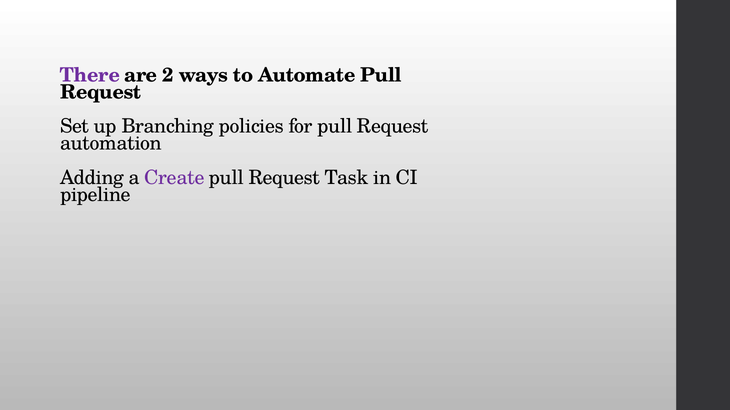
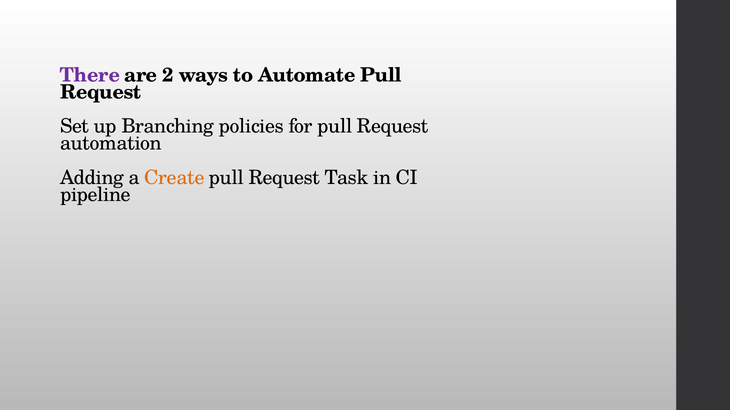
Create colour: purple -> orange (175, 178)
